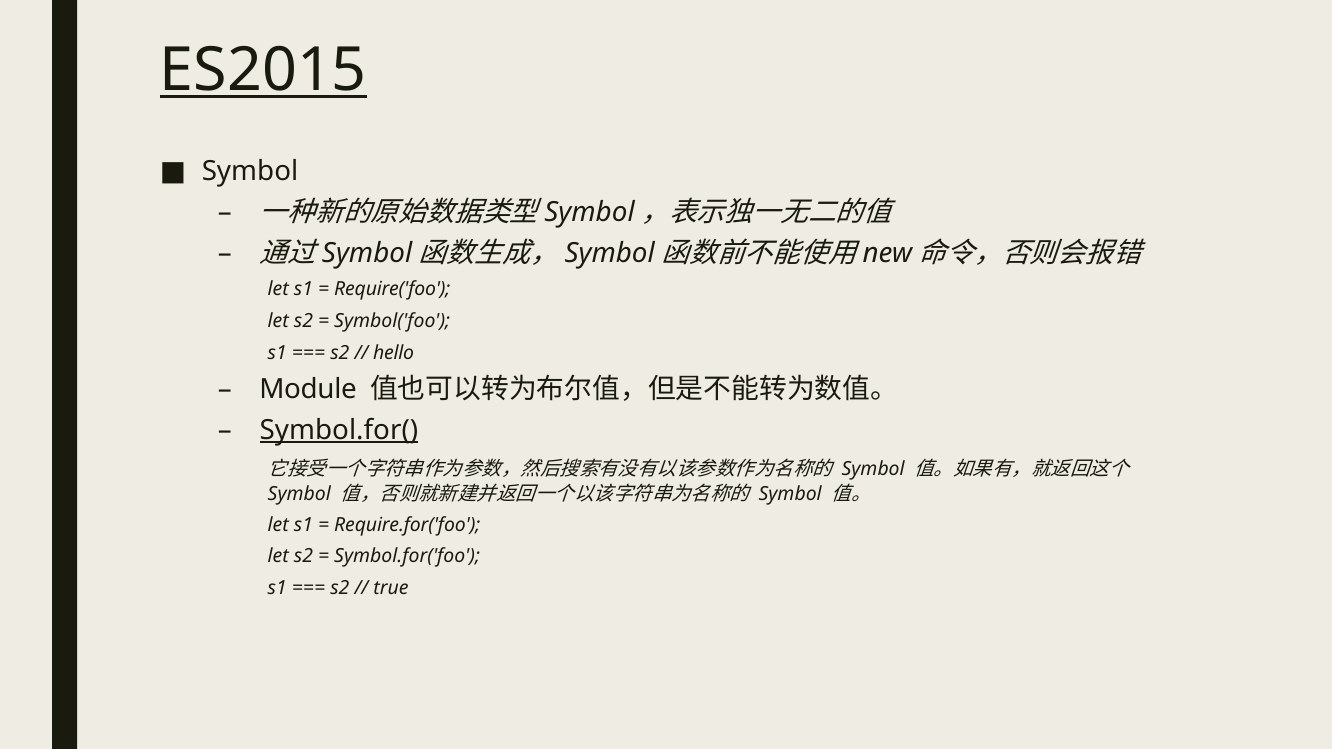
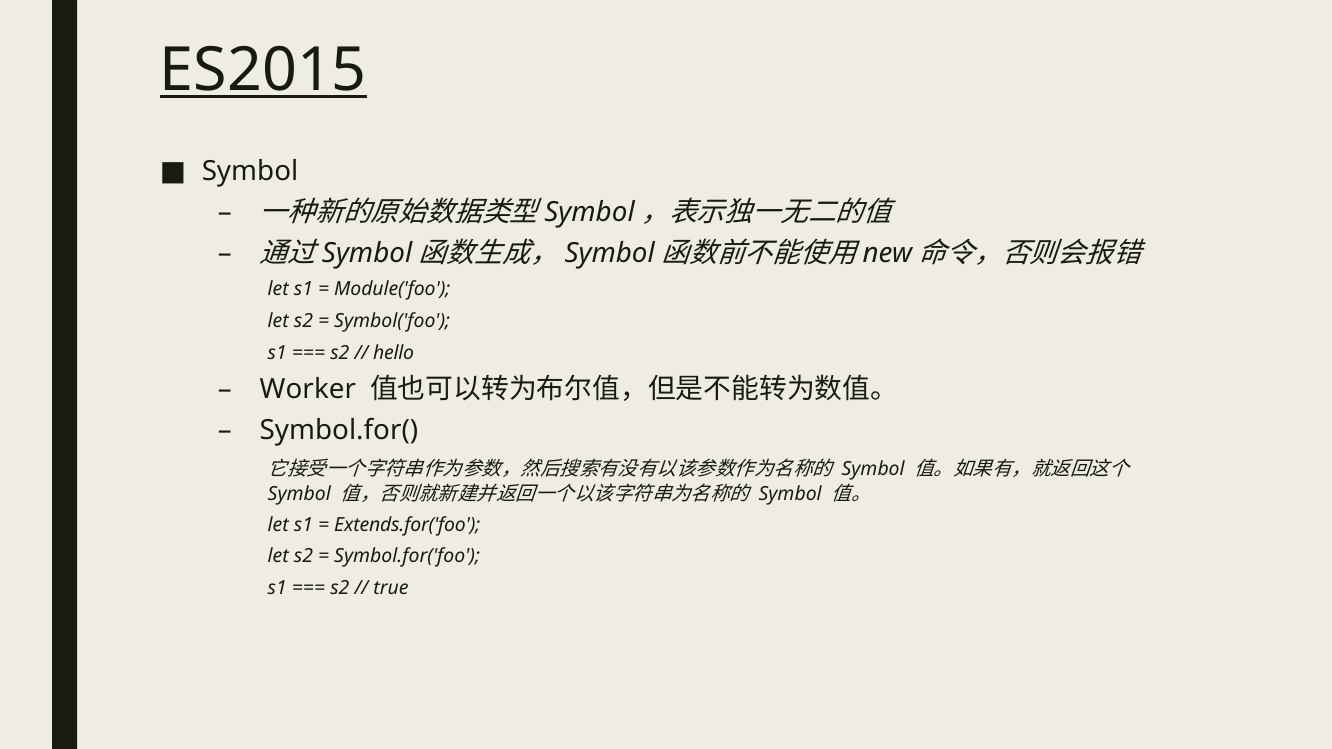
Require('foo: Require('foo -> Module('foo (392, 290)
Module: Module -> Worker (308, 389)
Symbol.for( underline: present -> none (339, 430)
Require.for('foo: Require.for('foo -> Extends.for('foo (407, 525)
